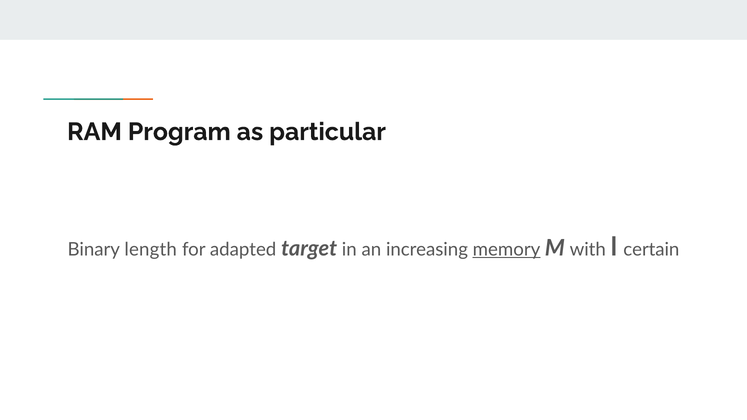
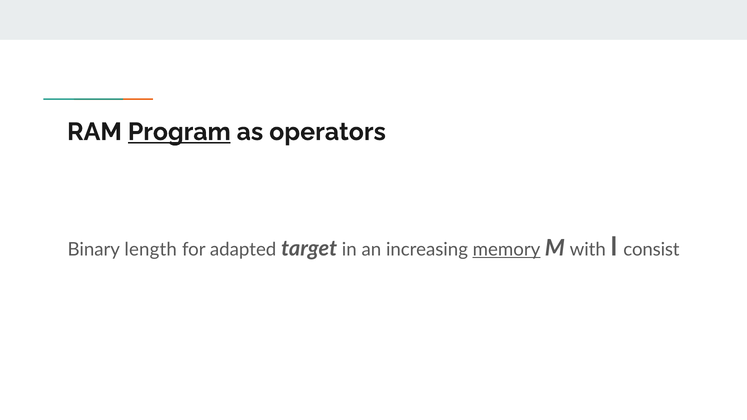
Program underline: none -> present (179, 132)
particular: particular -> operators (328, 132)
certain: certain -> consist (651, 250)
